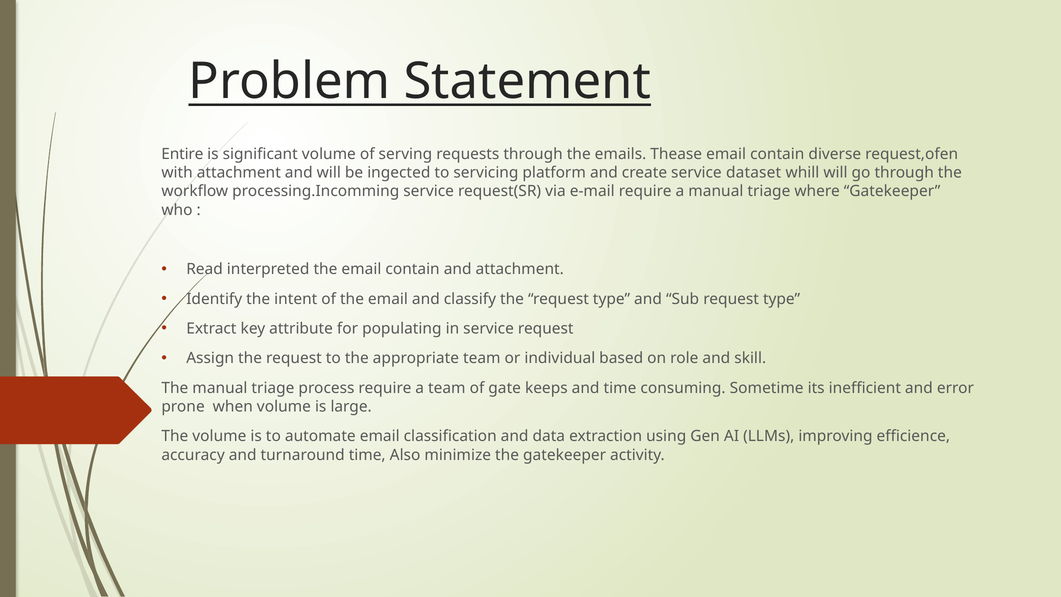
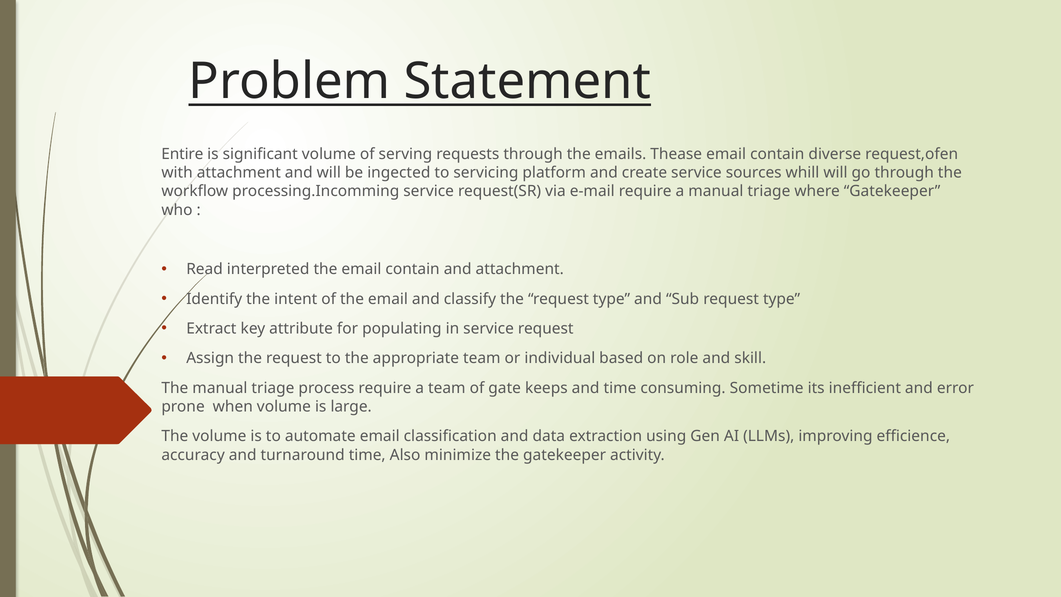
dataset: dataset -> sources (754, 173)
